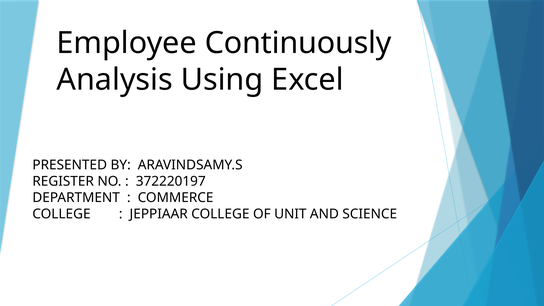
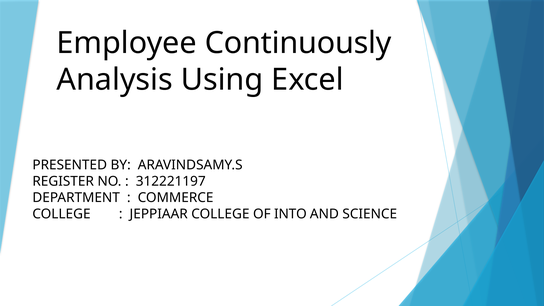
372220197: 372220197 -> 312221197 (171, 181)
UNIT: UNIT -> INTO (290, 214)
